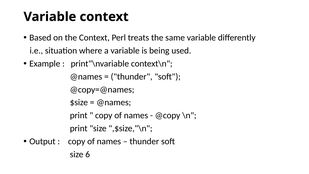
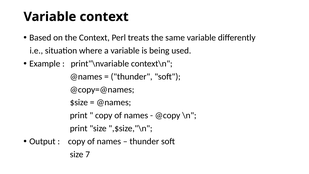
6: 6 -> 7 (88, 154)
